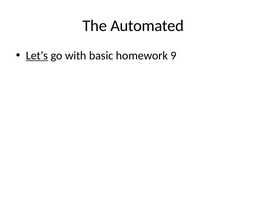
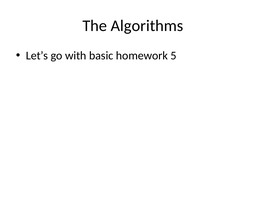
Automated: Automated -> Algorithms (147, 26)
Let’s underline: present -> none (37, 56)
9: 9 -> 5 (173, 56)
